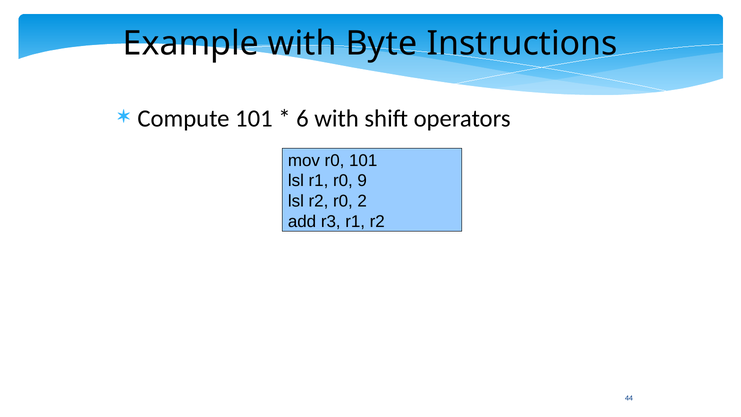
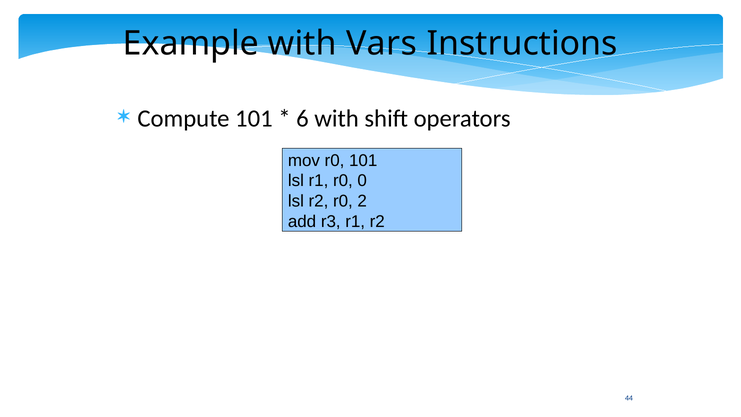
Byte: Byte -> Vars (381, 43)
9: 9 -> 0 (362, 181)
